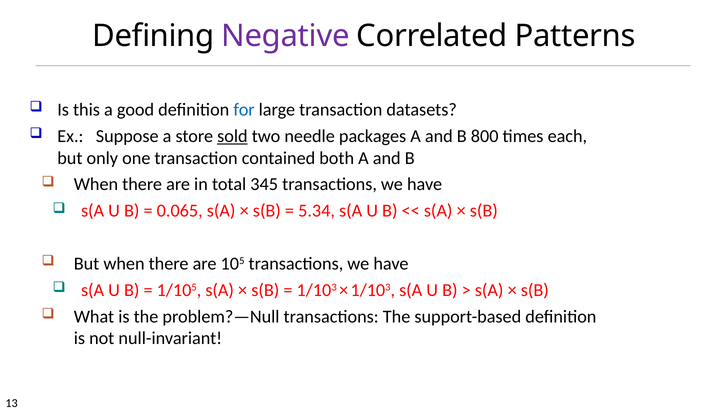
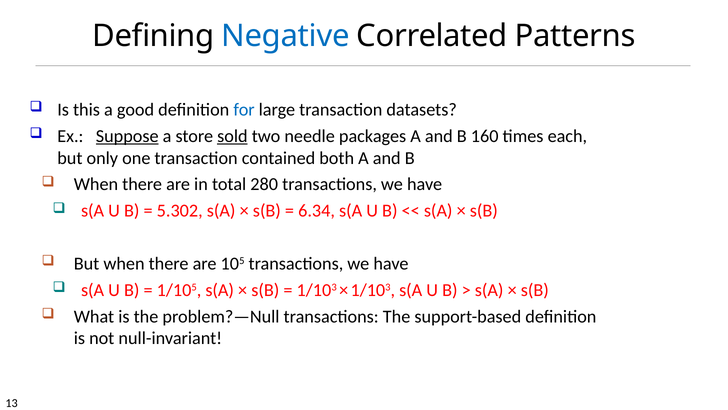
Negative colour: purple -> blue (285, 36)
Suppose underline: none -> present (127, 136)
800: 800 -> 160 (485, 136)
345: 345 -> 280 (264, 184)
0.065: 0.065 -> 5.302 (180, 211)
5.34: 5.34 -> 6.34 (317, 211)
